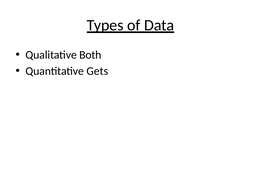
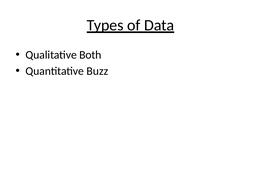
Gets: Gets -> Buzz (97, 71)
